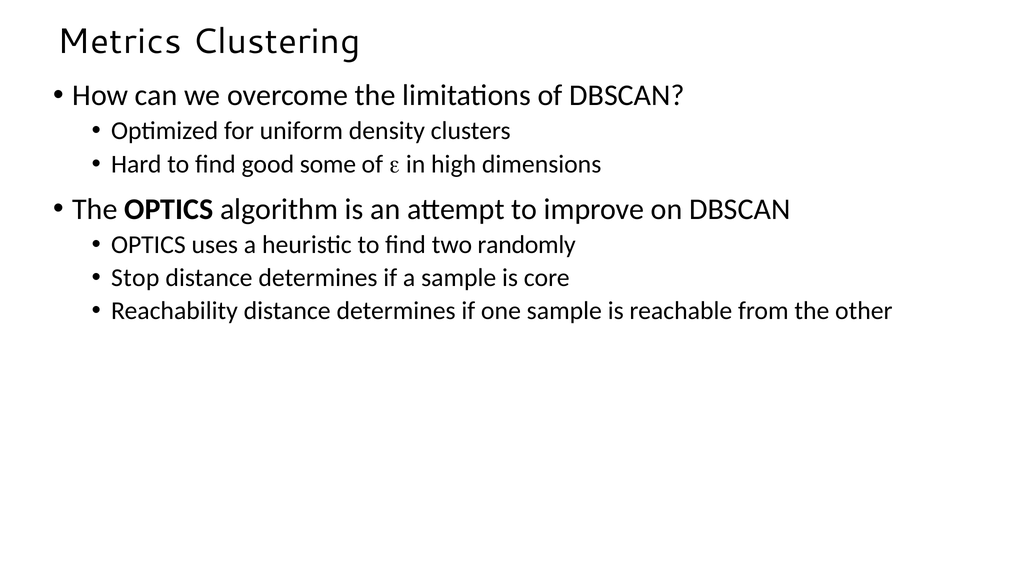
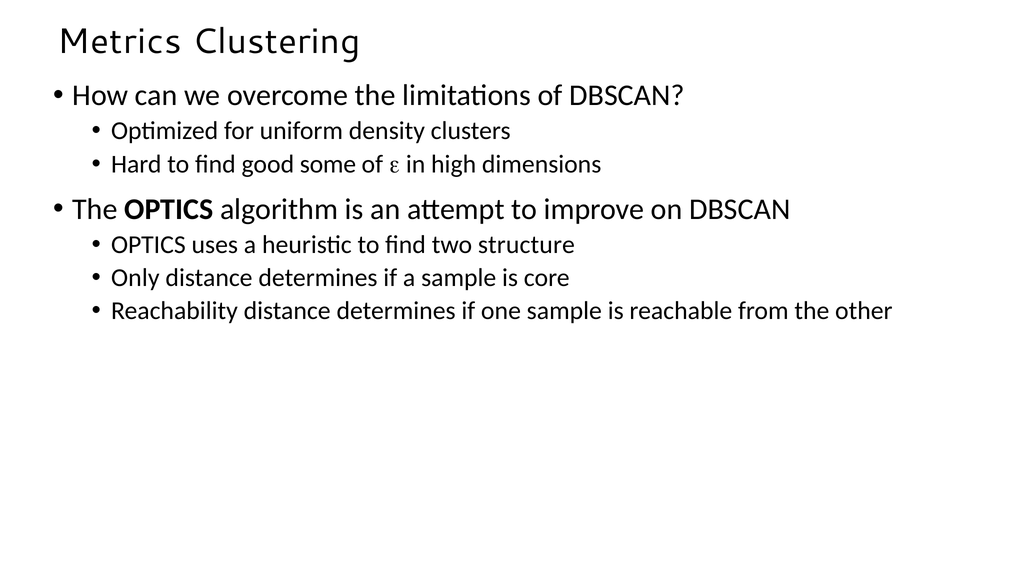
randomly: randomly -> structure (526, 245)
Stop: Stop -> Only (135, 278)
